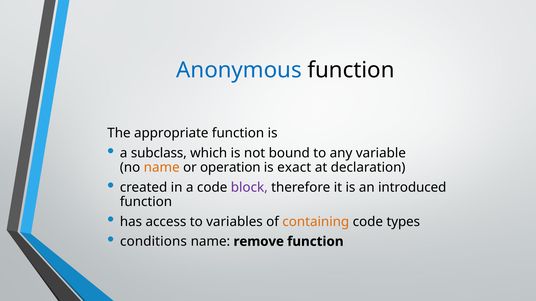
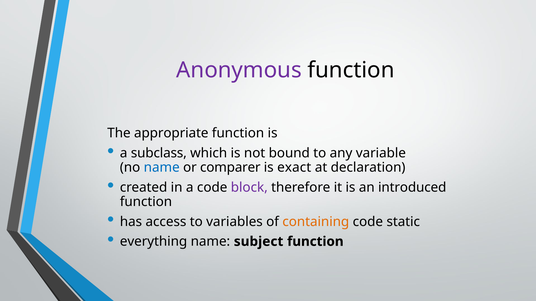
Anonymous colour: blue -> purple (239, 70)
name colour: orange -> blue (162, 168)
operation: operation -> comparer (230, 168)
types: types -> static (403, 222)
conditions: conditions -> everything (154, 242)
remove: remove -> subject (259, 242)
